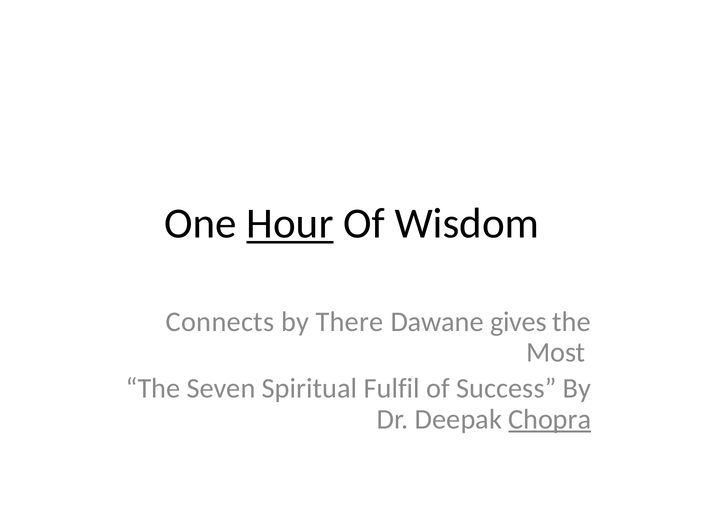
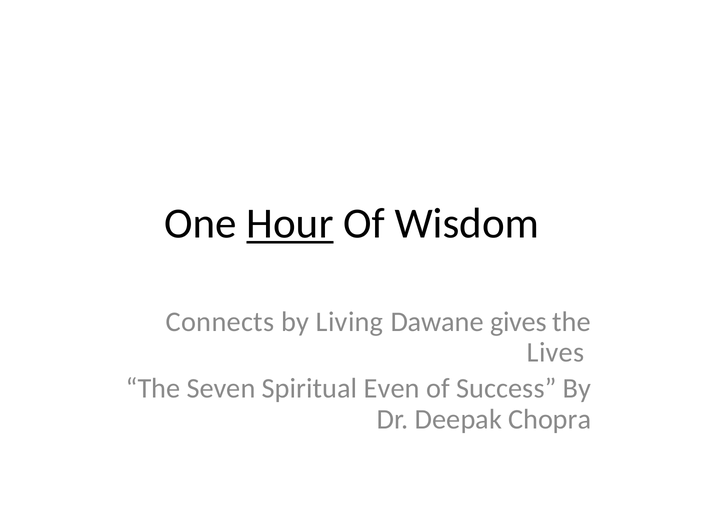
There: There -> Living (350, 322)
Most: Most -> Lives (556, 352)
Fulfil: Fulfil -> Even (392, 389)
Chopra underline: present -> none (550, 419)
